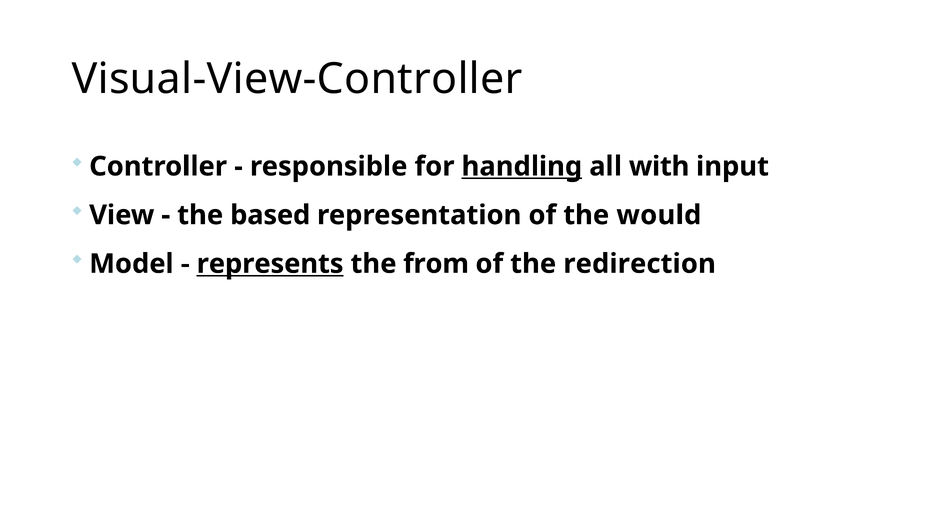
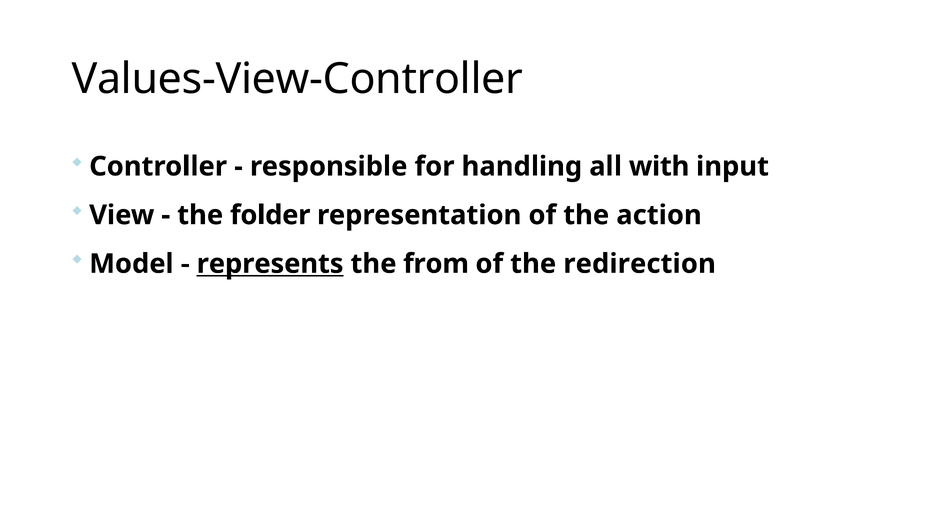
Visual-View-Controller: Visual-View-Controller -> Values-View-Controller (297, 79)
handling underline: present -> none (522, 167)
based: based -> folder (270, 215)
would: would -> action (659, 215)
